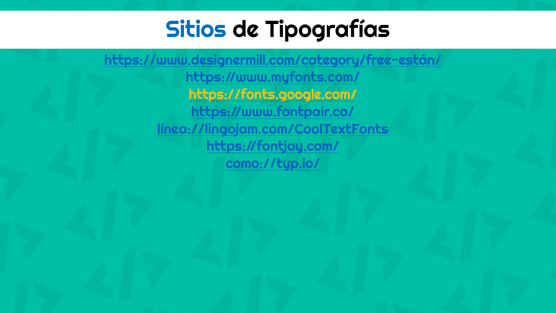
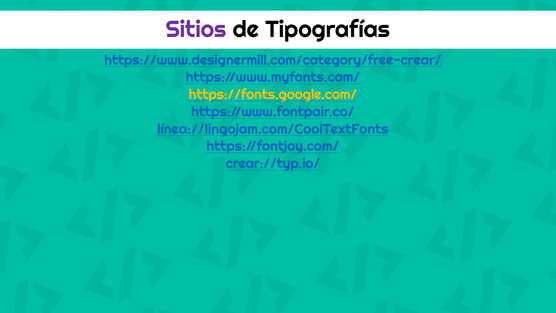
Sitios colour: blue -> purple (196, 30)
https://www.designermill.com/category/free-están/: https://www.designermill.com/category/free-están/ -> https://www.designermill.com/category/free-crear/ (273, 60)
como://typ.io/: como://typ.io/ -> crear://typ.io/ (273, 164)
